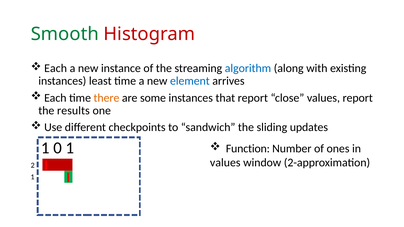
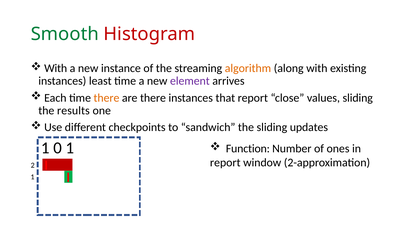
Each: Each -> With (56, 68)
algorithm colour: blue -> orange (248, 68)
element colour: blue -> purple (190, 81)
are some: some -> there (153, 98)
values report: report -> sliding (358, 98)
values: values -> report (225, 163)
